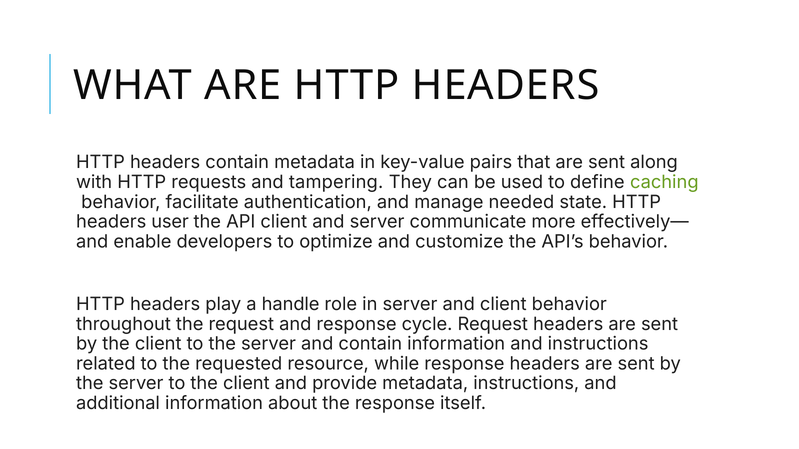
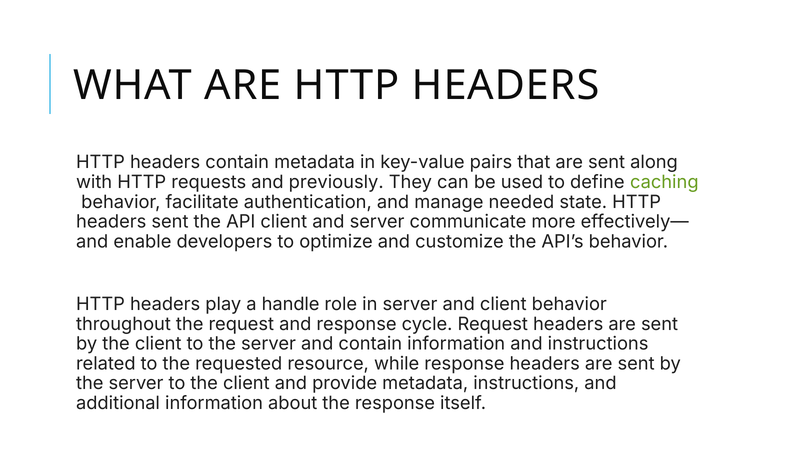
tampering: tampering -> previously (336, 182)
headers user: user -> sent (170, 222)
